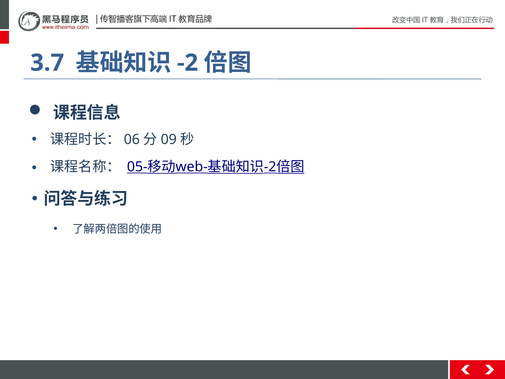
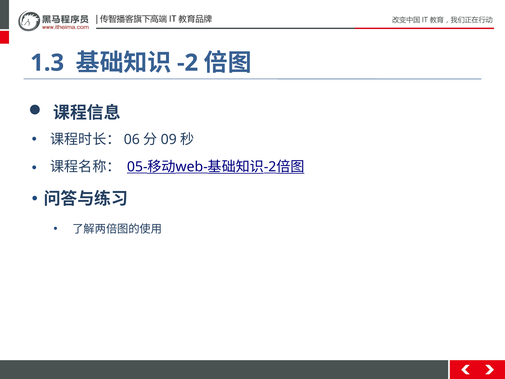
3.7: 3.7 -> 1.3 (47, 63)
